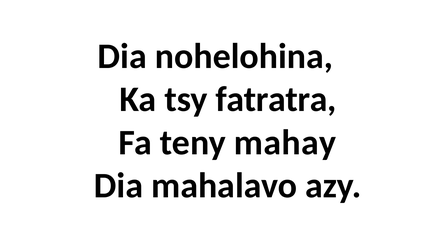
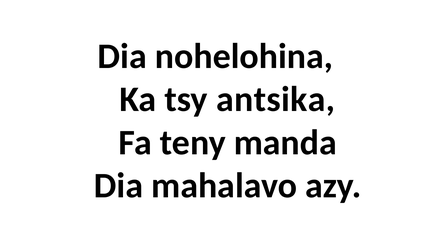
fatratra: fatratra -> antsika (276, 100)
mahay: mahay -> manda (285, 143)
